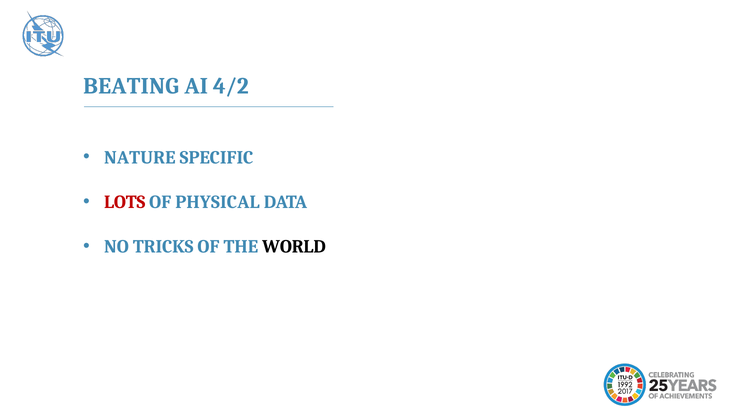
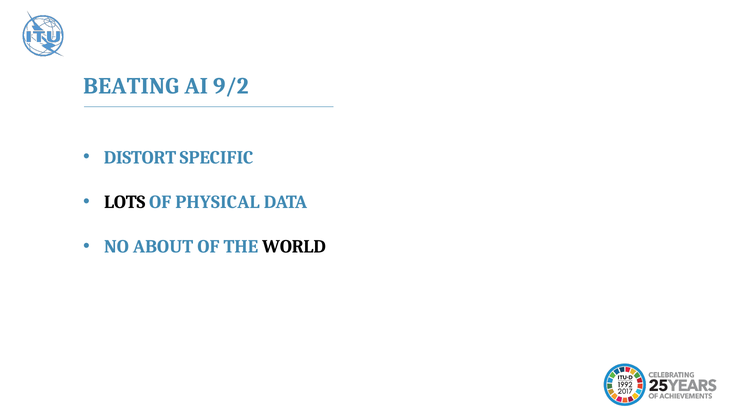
4/2: 4/2 -> 9/2 (231, 86)
NATURE: NATURE -> DISTORT (140, 157)
LOTS colour: red -> black (125, 202)
TRICKS: TRICKS -> ABOUT (163, 247)
